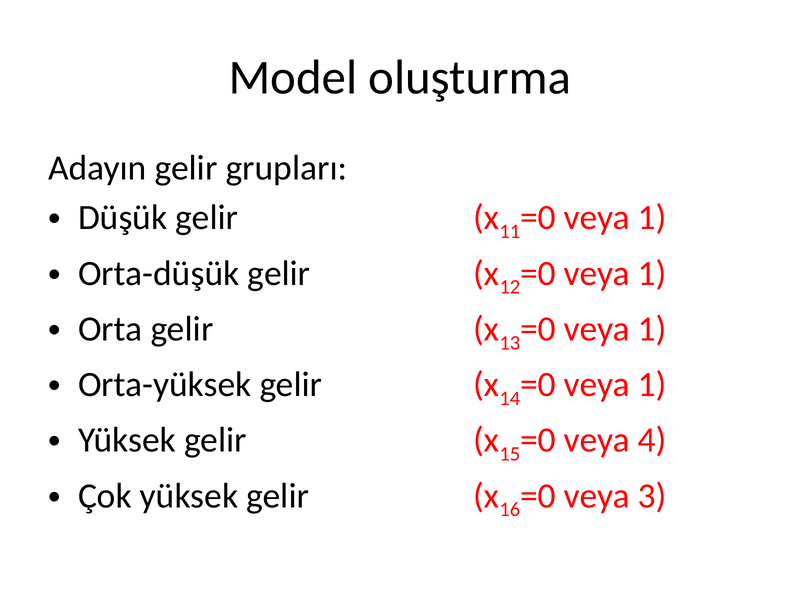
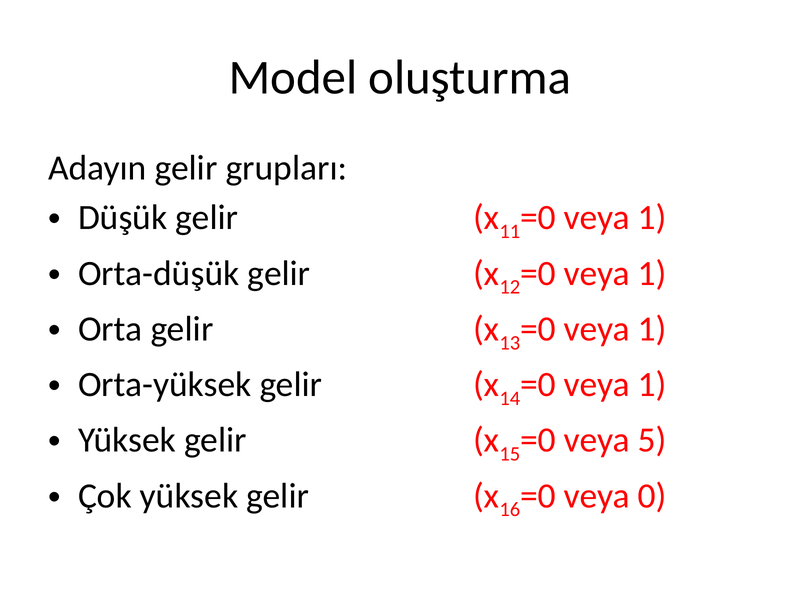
4: 4 -> 5 (652, 440)
3: 3 -> 0 (652, 496)
